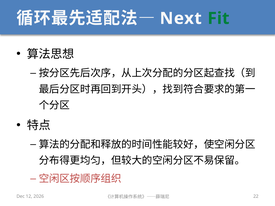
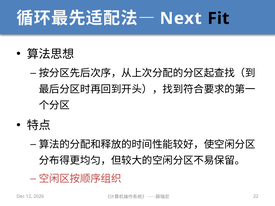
Fit colour: green -> black (218, 18)
